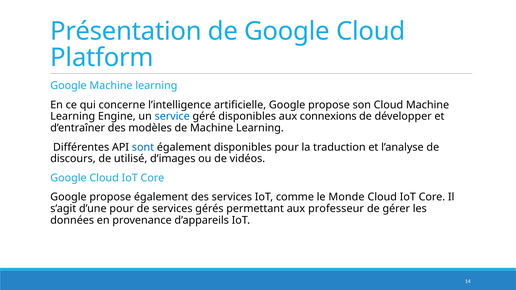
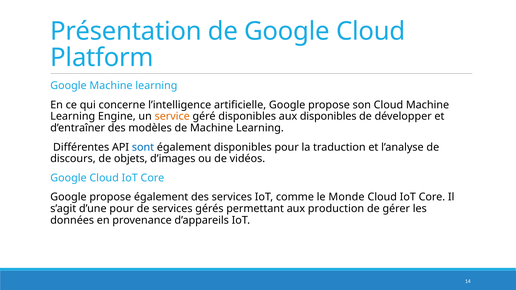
service colour: blue -> orange (172, 117)
aux connexions: connexions -> disponibles (328, 117)
utilisé: utilisé -> objets (131, 159)
professeur: professeur -> production (336, 209)
